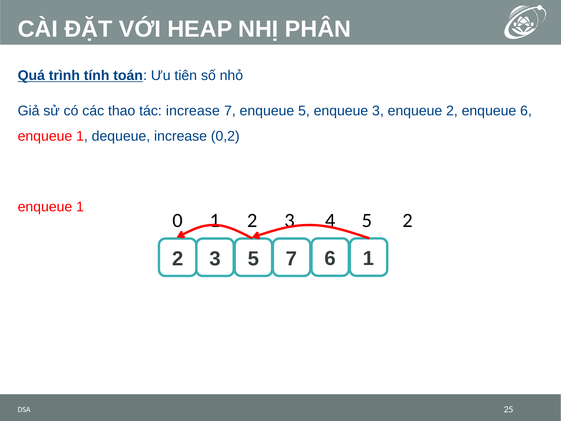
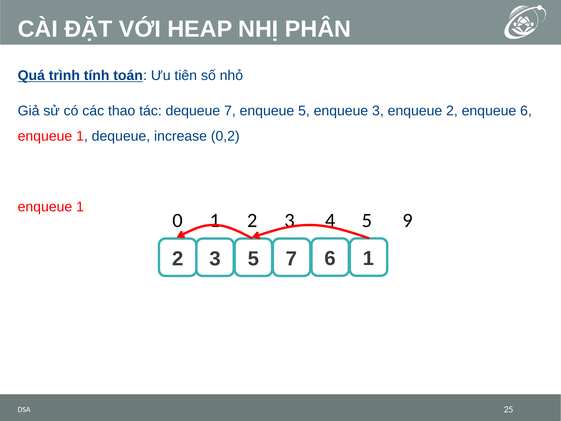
tác increase: increase -> dequeue (193, 111)
5 2: 2 -> 9 (408, 220)
